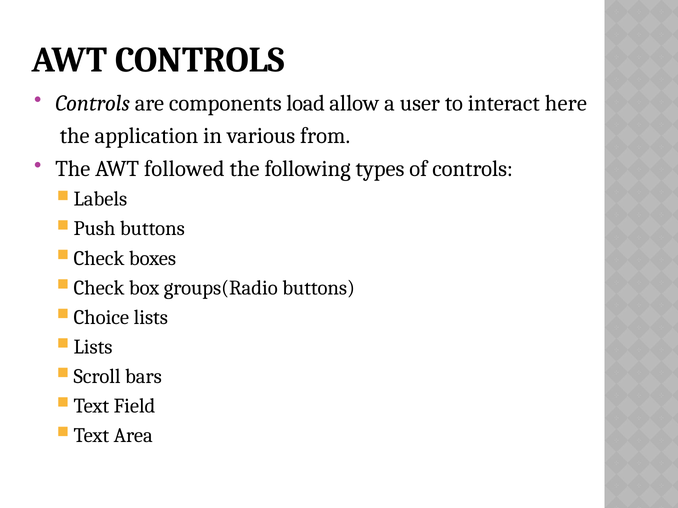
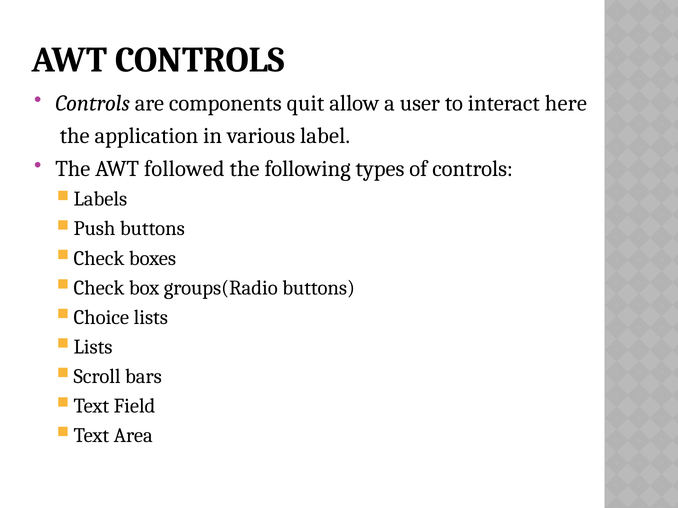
load: load -> quit (305, 103)
from: from -> label (325, 136)
